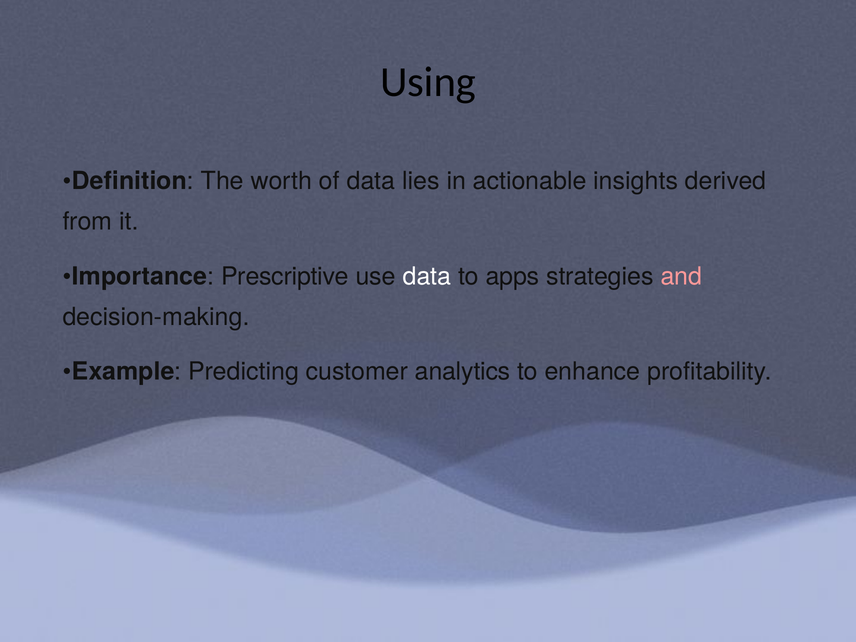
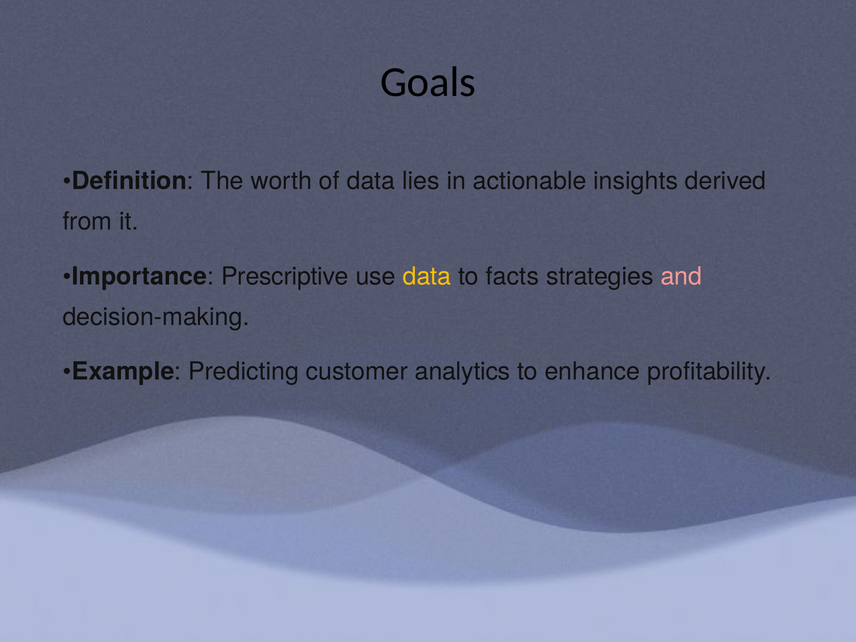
Using: Using -> Goals (428, 82)
data colour: white -> yellow (427, 276)
apps: apps -> facts (512, 276)
